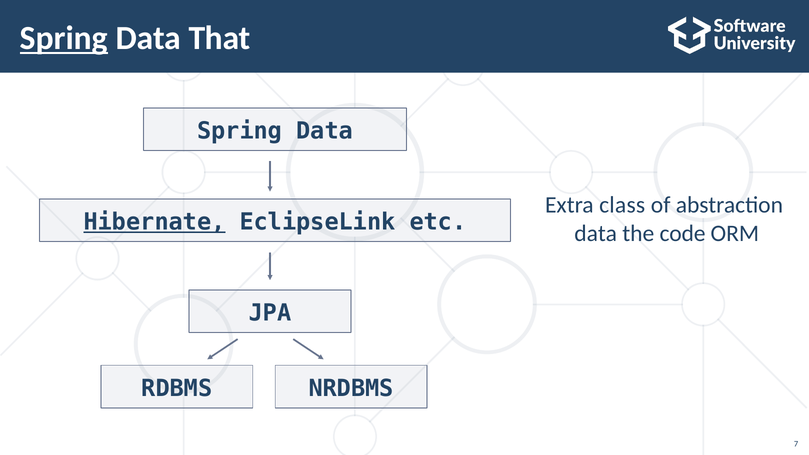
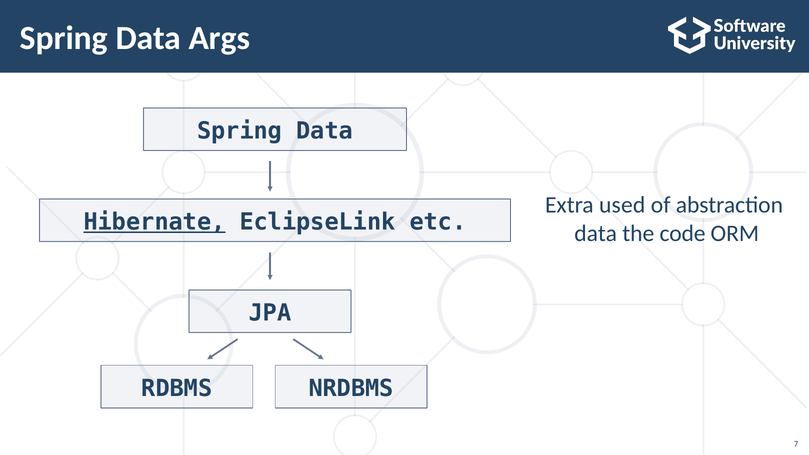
Spring underline: present -> none (64, 38)
That: That -> Args (219, 38)
class: class -> used (622, 205)
